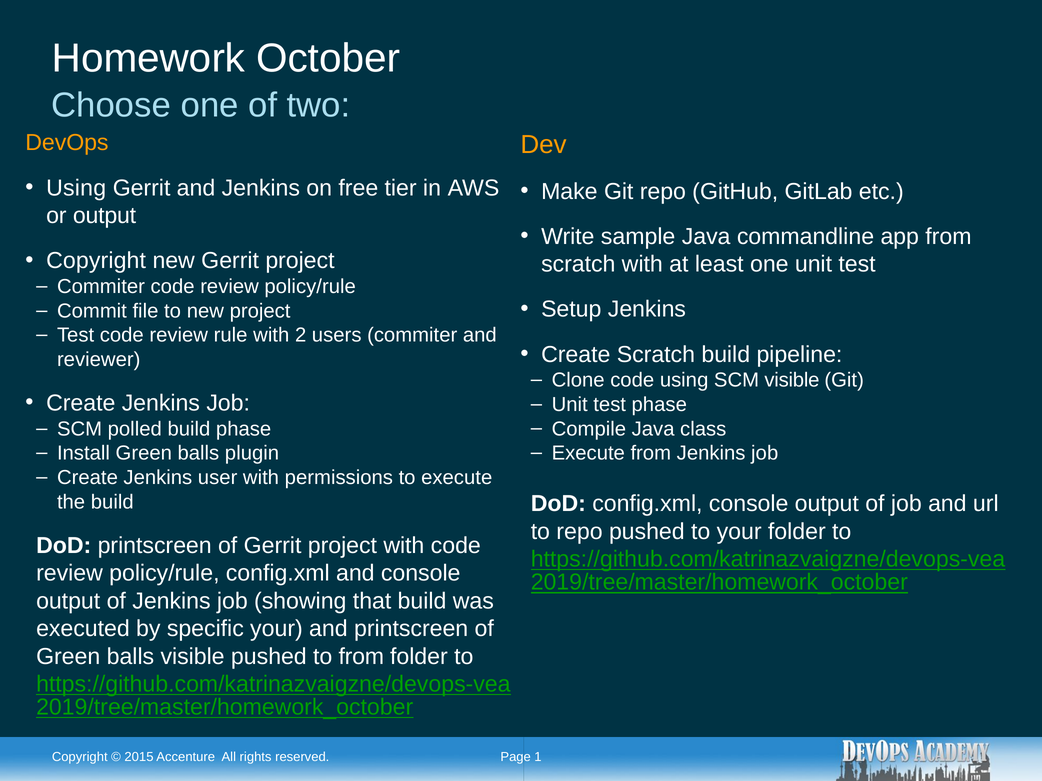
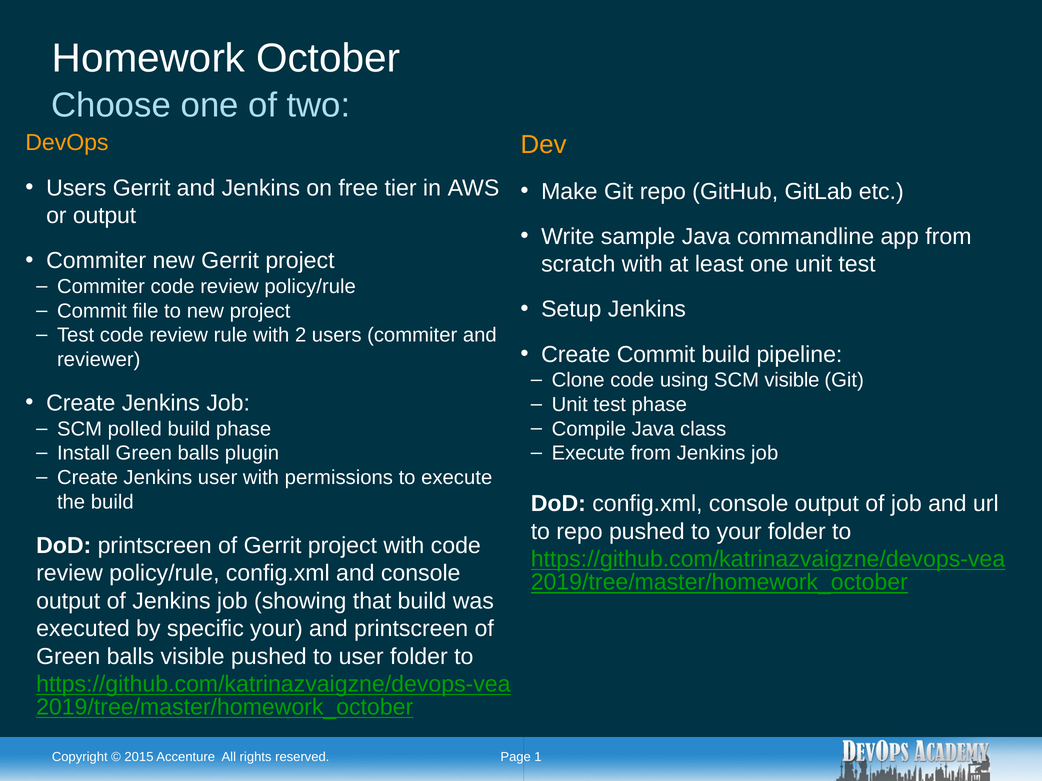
Using: Using -> Users (76, 188)
Copyright: Copyright -> Commiter (96, 261)
Create Scratch: Scratch -> Commit (656, 355)
to from: from -> user (361, 657)
